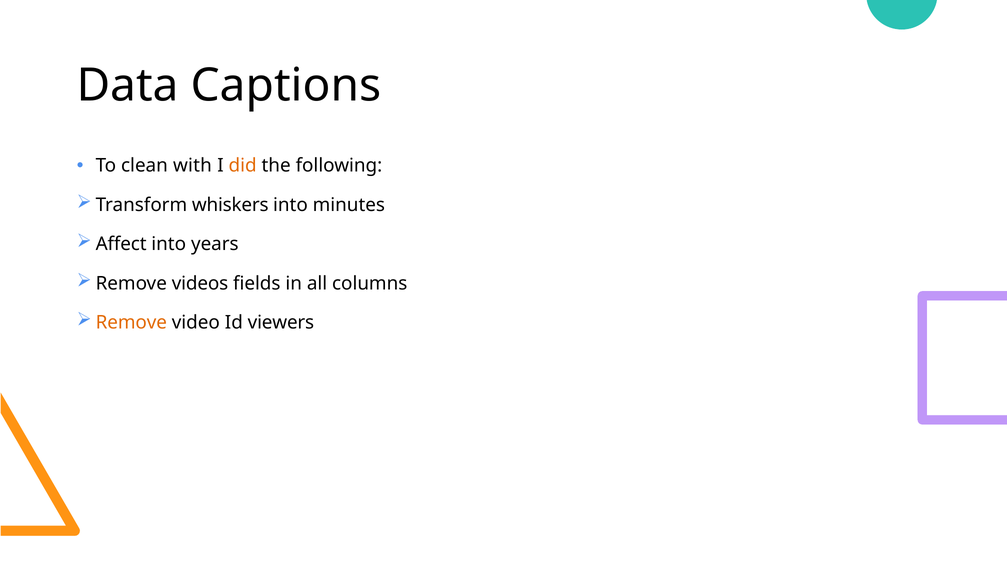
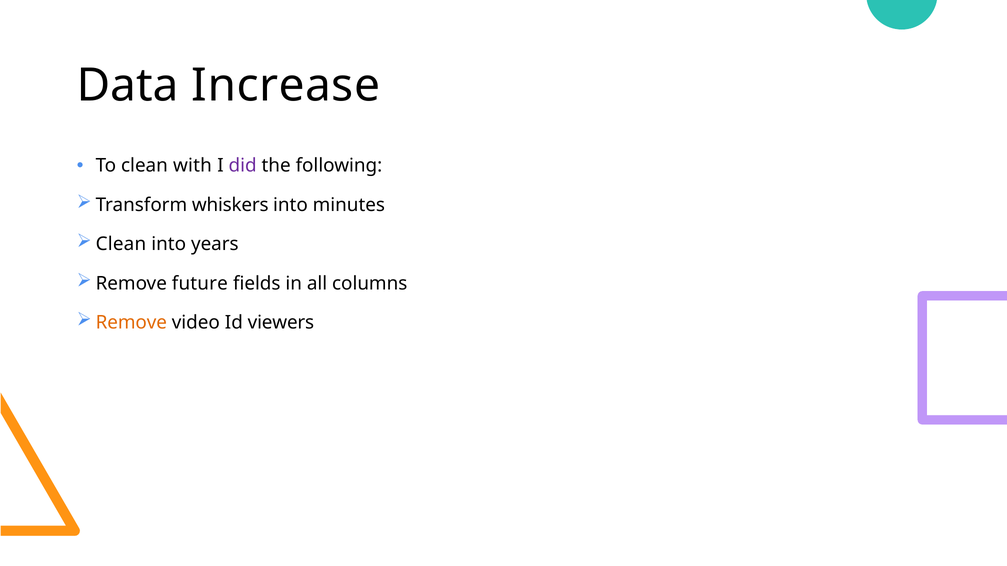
Captions: Captions -> Increase (286, 86)
did colour: orange -> purple (243, 166)
Affect: Affect -> Clean (121, 244)
videos: videos -> future (200, 284)
